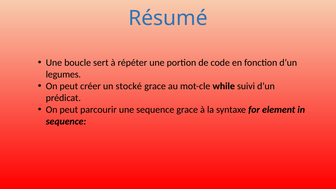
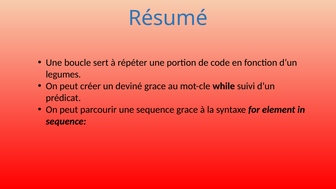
stocké: stocké -> deviné (129, 86)
